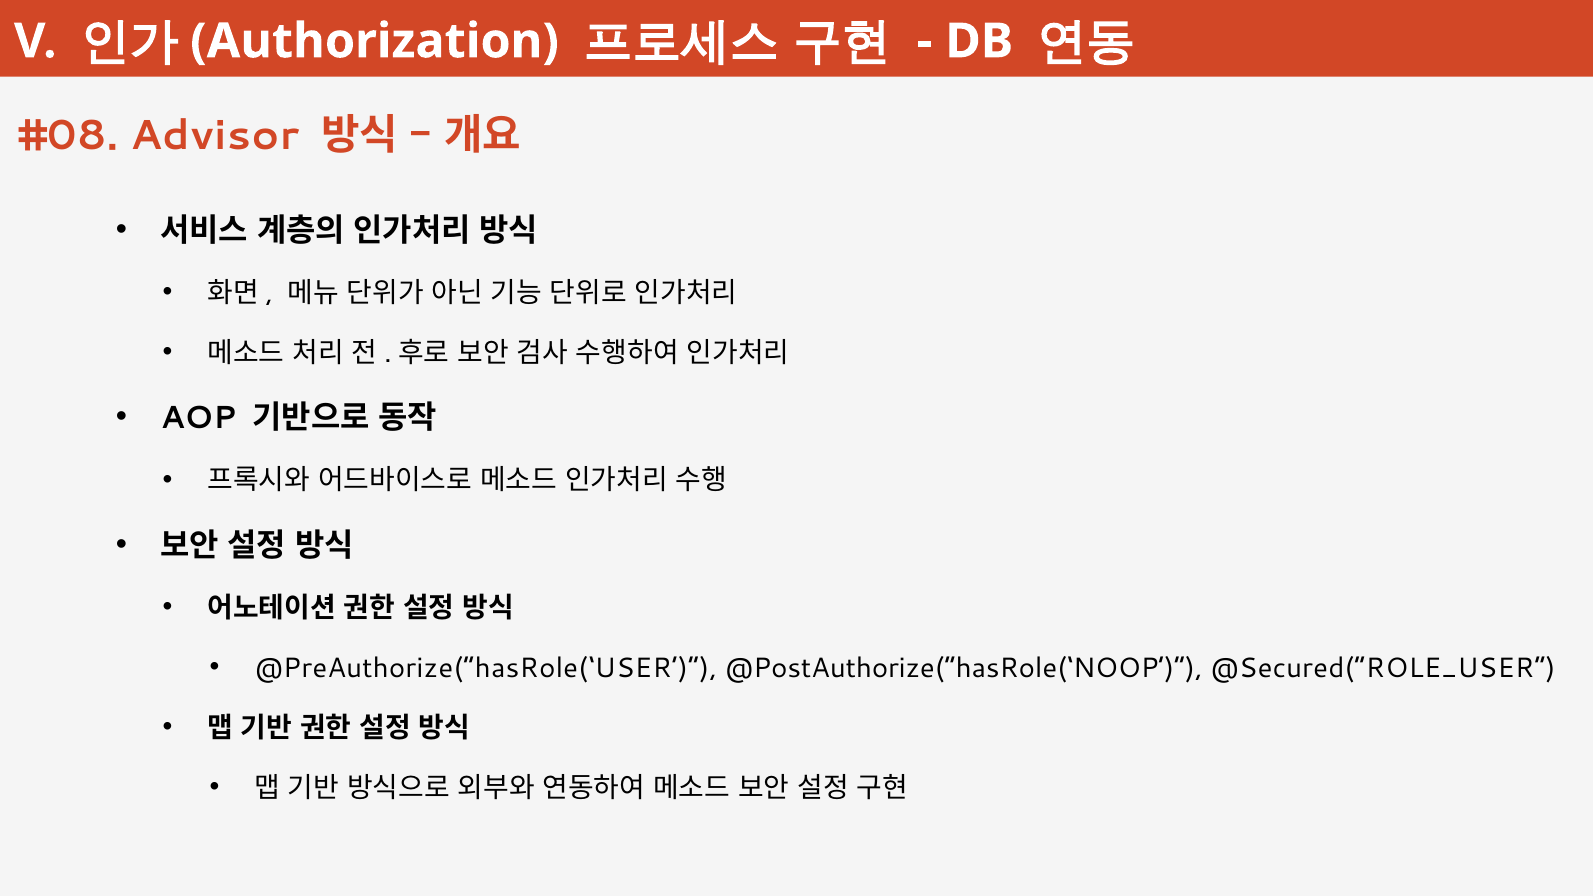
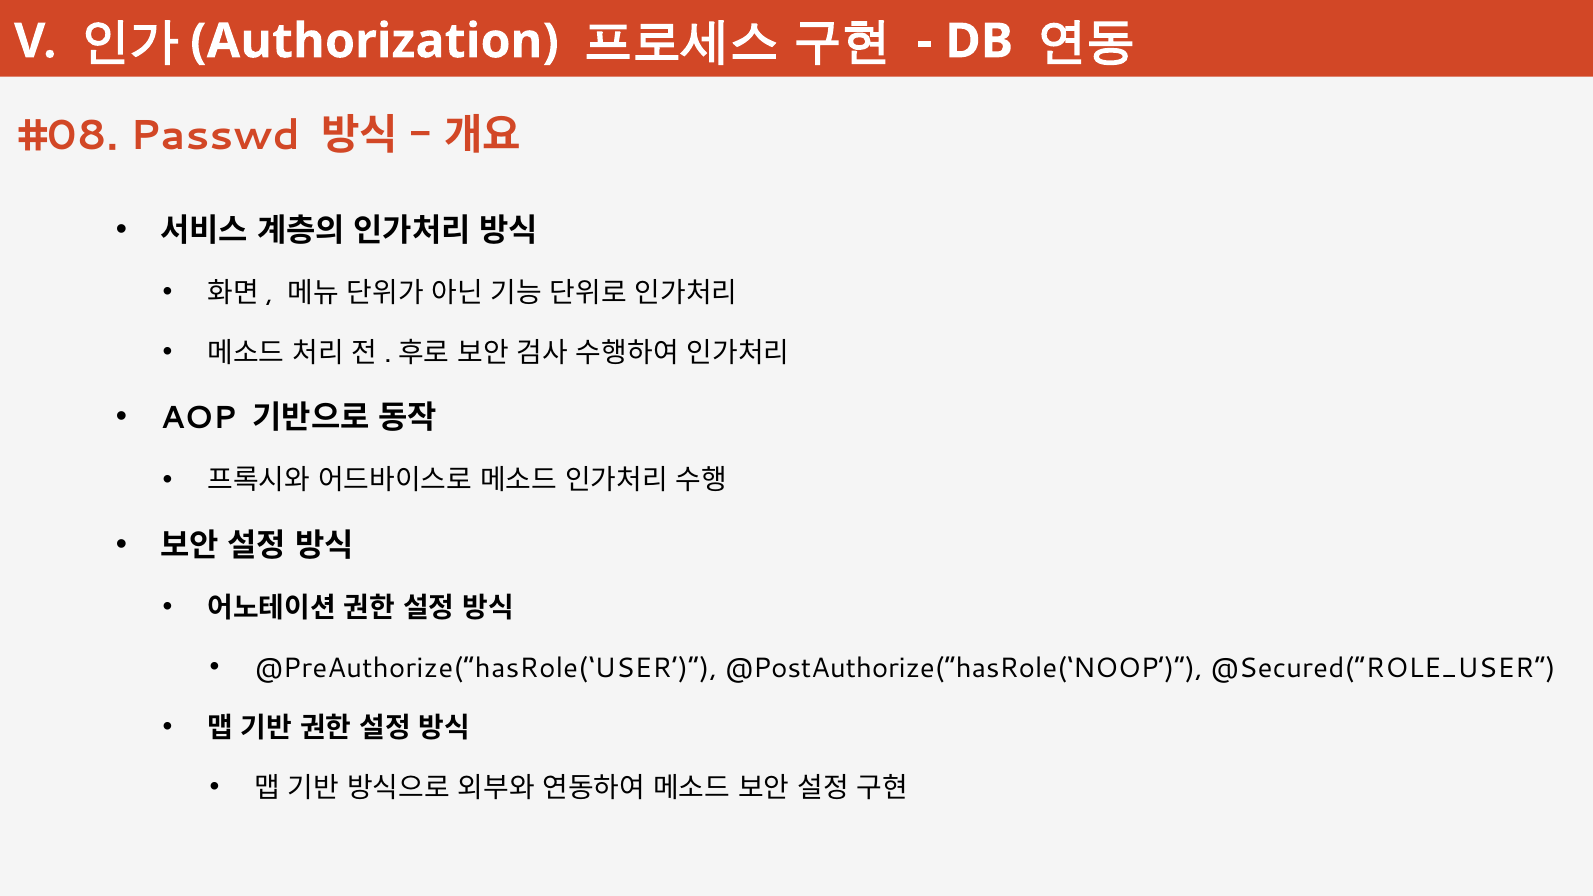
Advisor: Advisor -> Passwd (215, 136)
